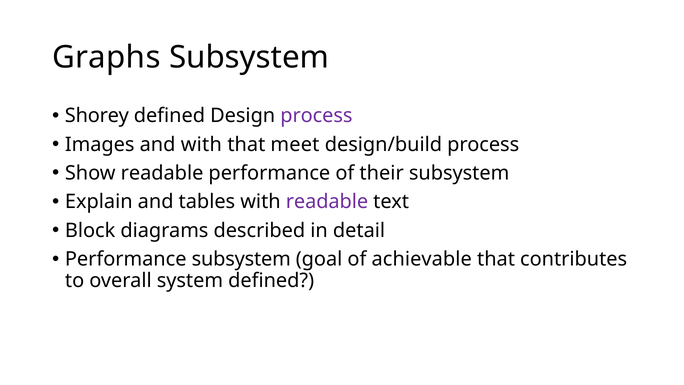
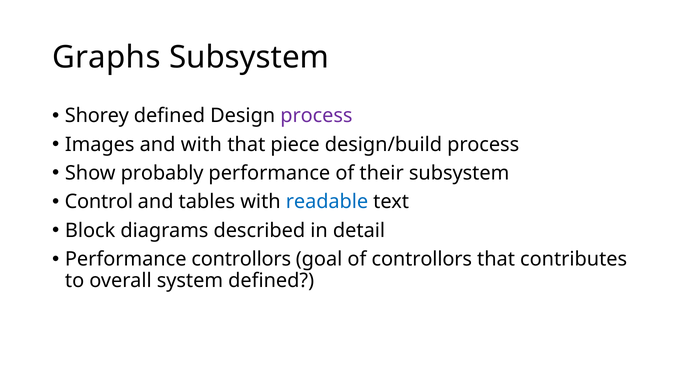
meet: meet -> piece (295, 144)
Show readable: readable -> probably (162, 173)
Explain: Explain -> Control (99, 202)
readable colour: purple -> blue (327, 202)
Performance subsystem: subsystem -> controllors (241, 259)
of achievable: achievable -> controllors (422, 259)
